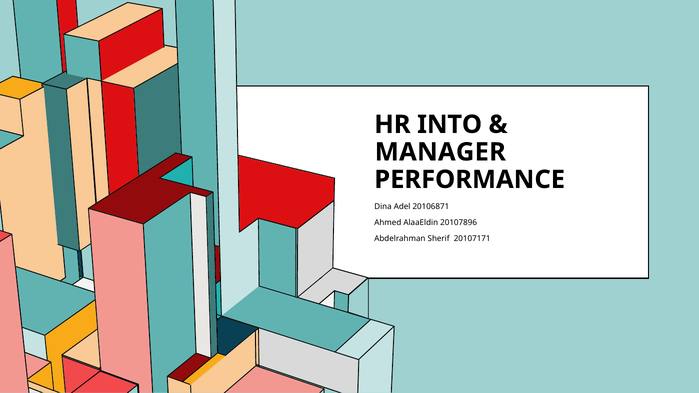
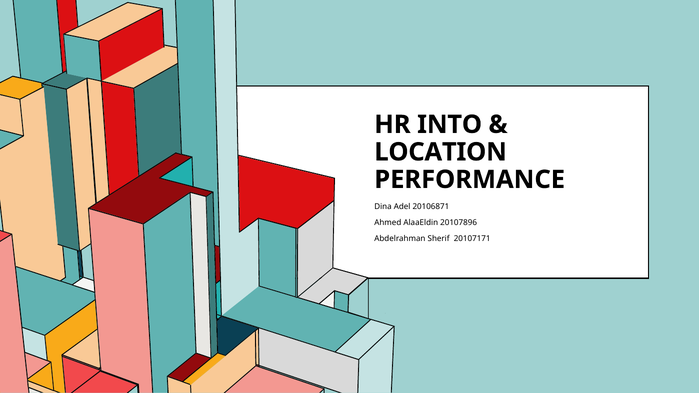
MANAGER: MANAGER -> LOCATION (441, 152)
